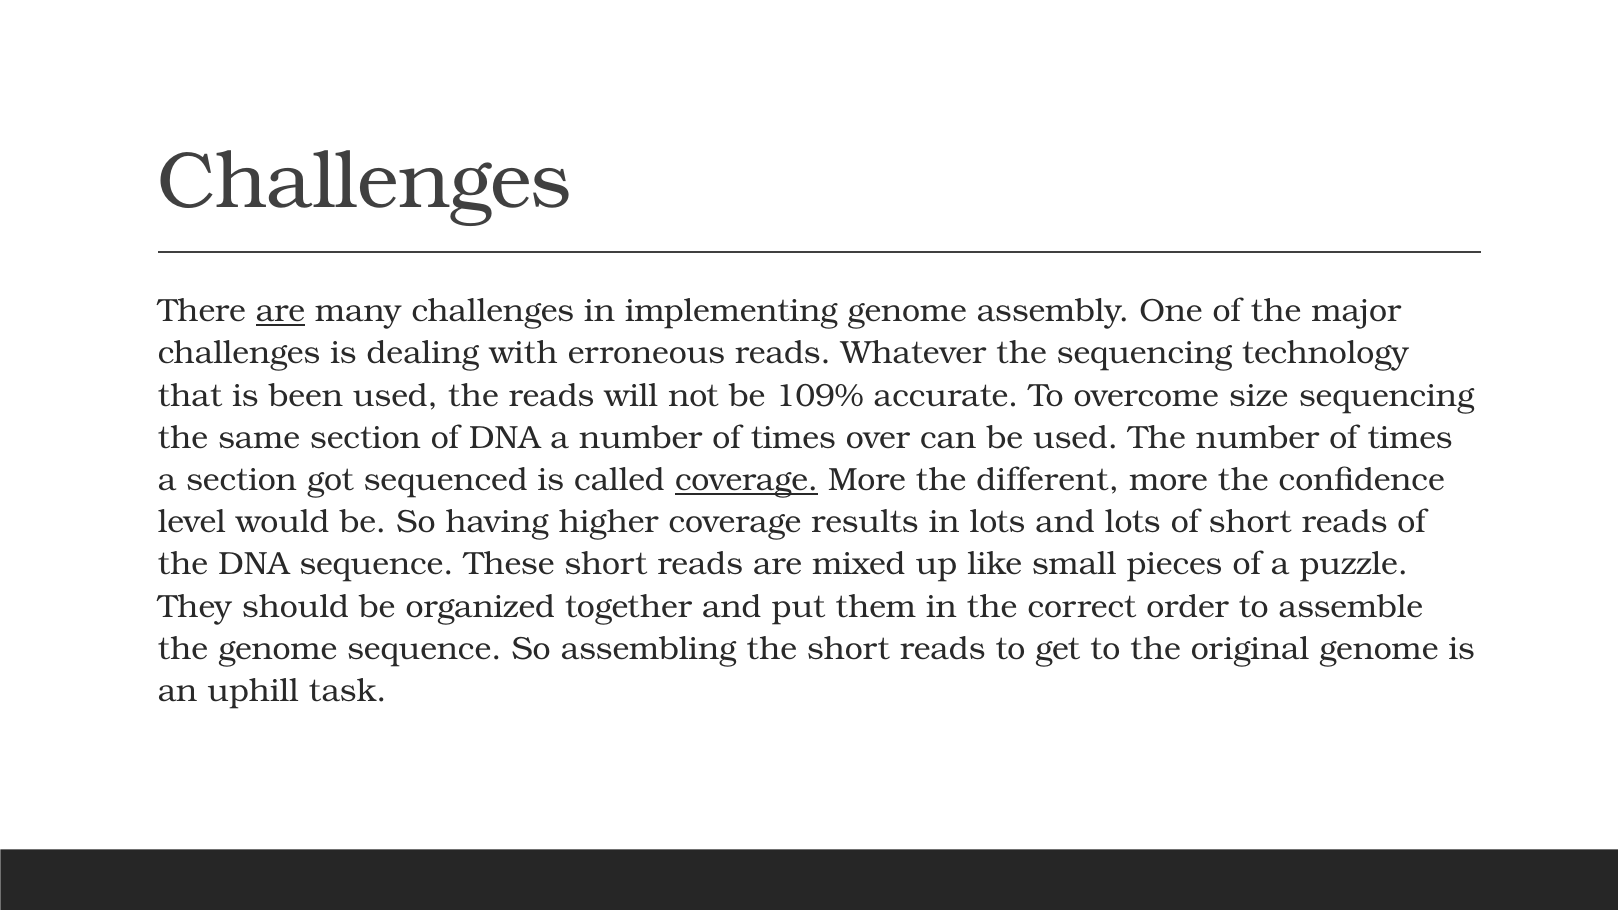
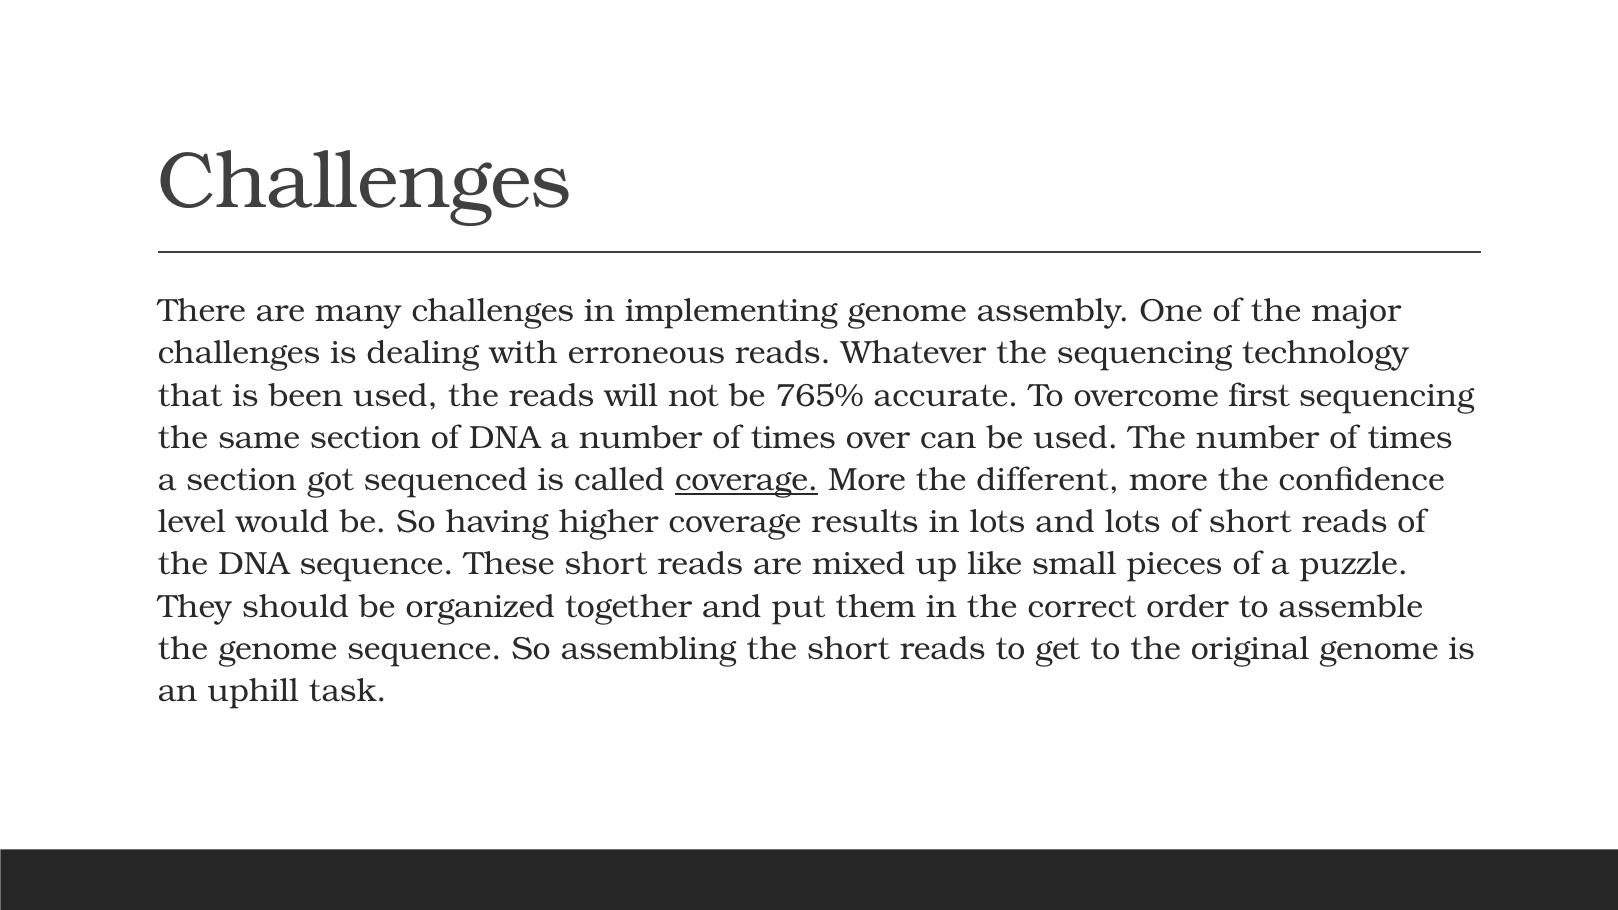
are underline: present -> none (280, 311)
109%: 109% -> 765% (820, 396)
size: size -> first (1259, 396)
